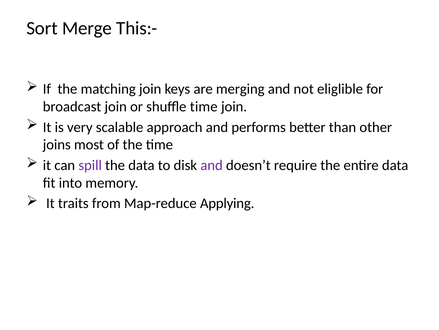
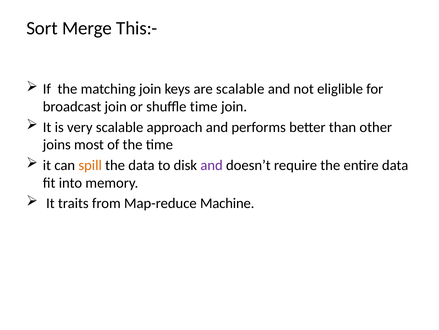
are merging: merging -> scalable (240, 89)
spill colour: purple -> orange (90, 165)
Applying: Applying -> Machine (227, 203)
